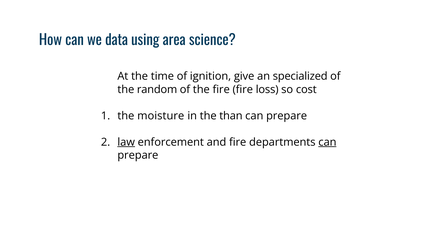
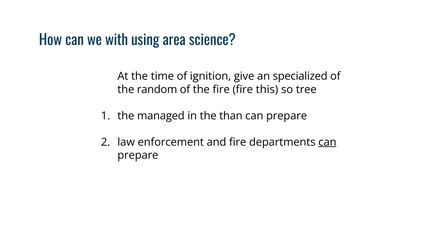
data: data -> with (117, 40)
loss: loss -> this (267, 90)
cost: cost -> tree (306, 90)
moisture: moisture -> managed (161, 116)
law underline: present -> none (126, 142)
